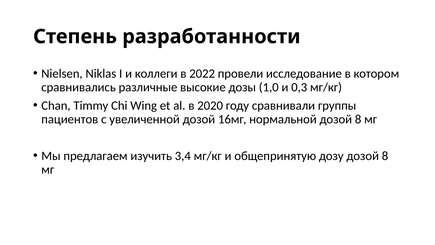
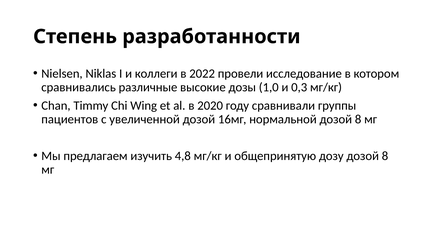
3,4: 3,4 -> 4,8 (183, 156)
